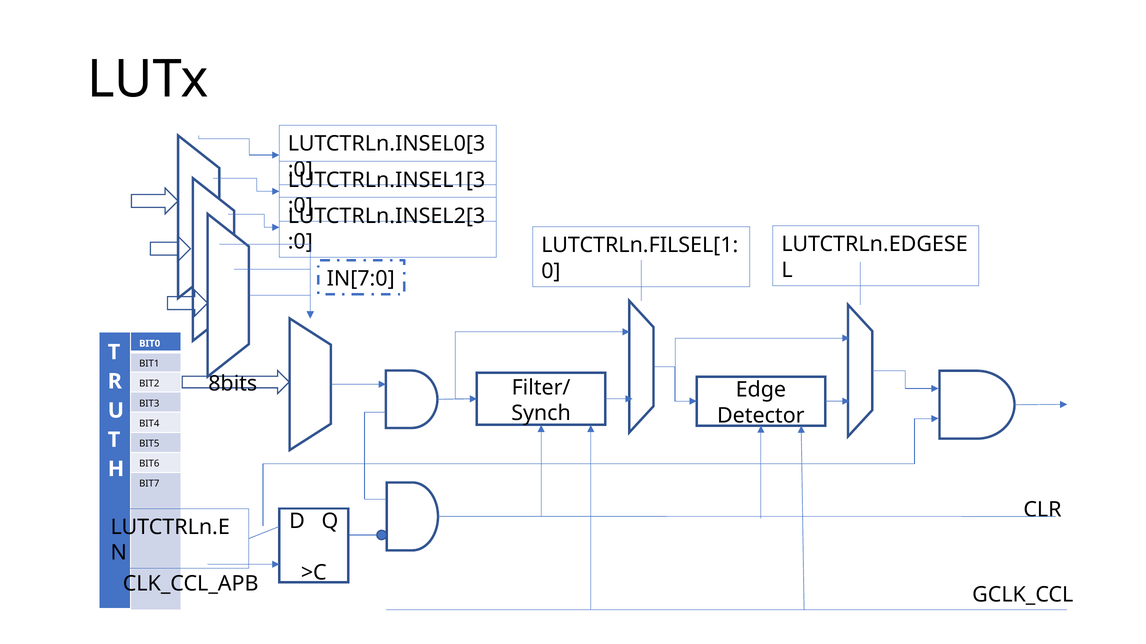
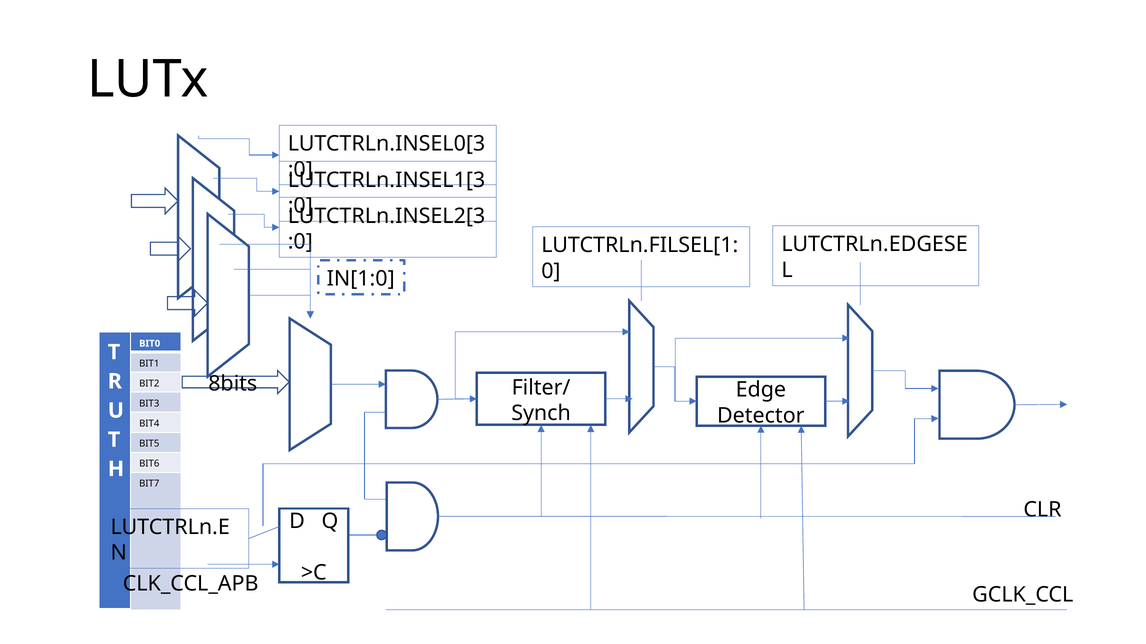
IN[7:0: IN[7:0 -> IN[1:0 (361, 279)
